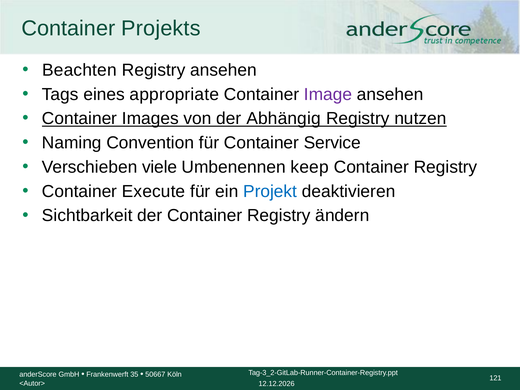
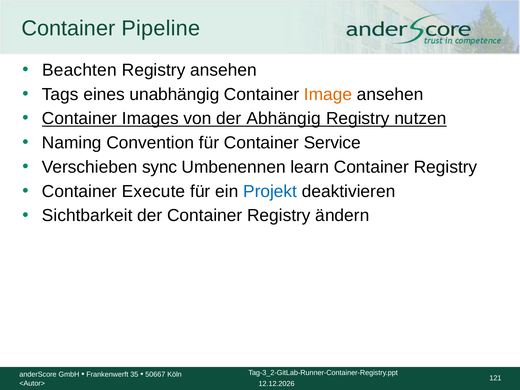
Projekts: Projekts -> Pipeline (161, 29)
appropriate: appropriate -> unabhängig (174, 94)
Image colour: purple -> orange (328, 94)
viele: viele -> sync (160, 167)
keep: keep -> learn (310, 167)
